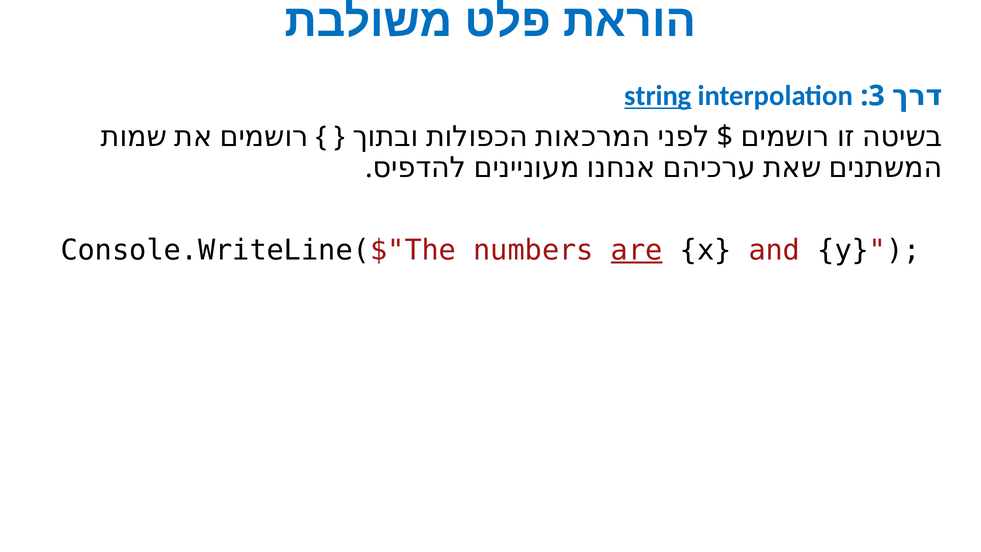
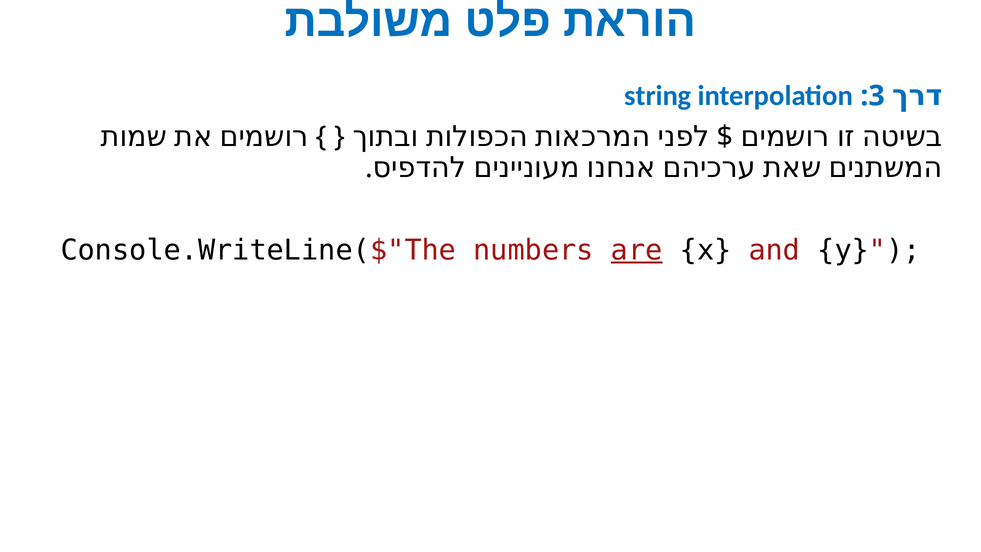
string underline: present -> none (658, 96)
